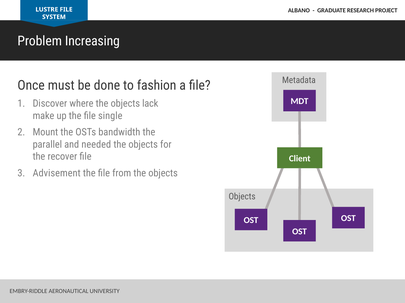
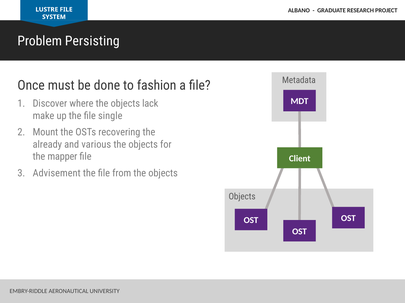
Increasing: Increasing -> Persisting (92, 41)
bandwidth: bandwidth -> recovering (119, 133)
parallel: parallel -> already (47, 145)
needed: needed -> various (96, 145)
recover: recover -> mapper (62, 157)
